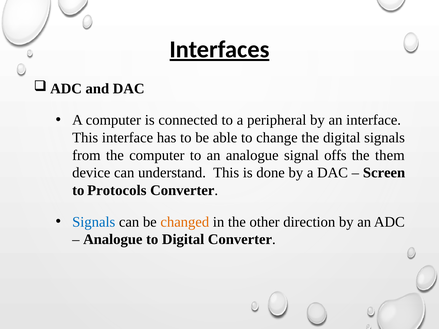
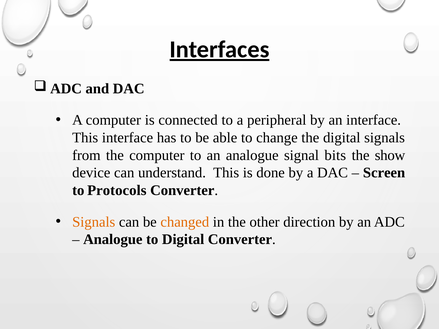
offs: offs -> bits (335, 155)
them: them -> show (390, 155)
Signals colour: blue -> orange (94, 222)
